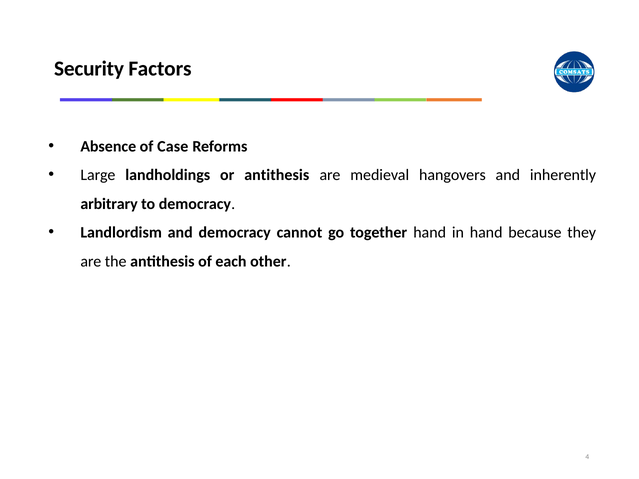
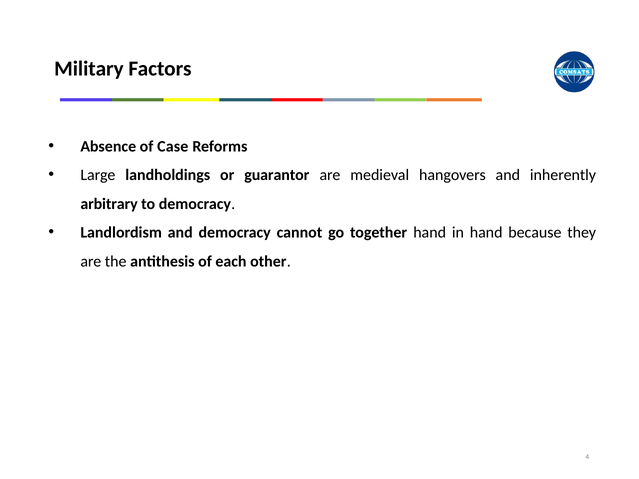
Security: Security -> Military (89, 69)
or antithesis: antithesis -> guarantor (277, 175)
